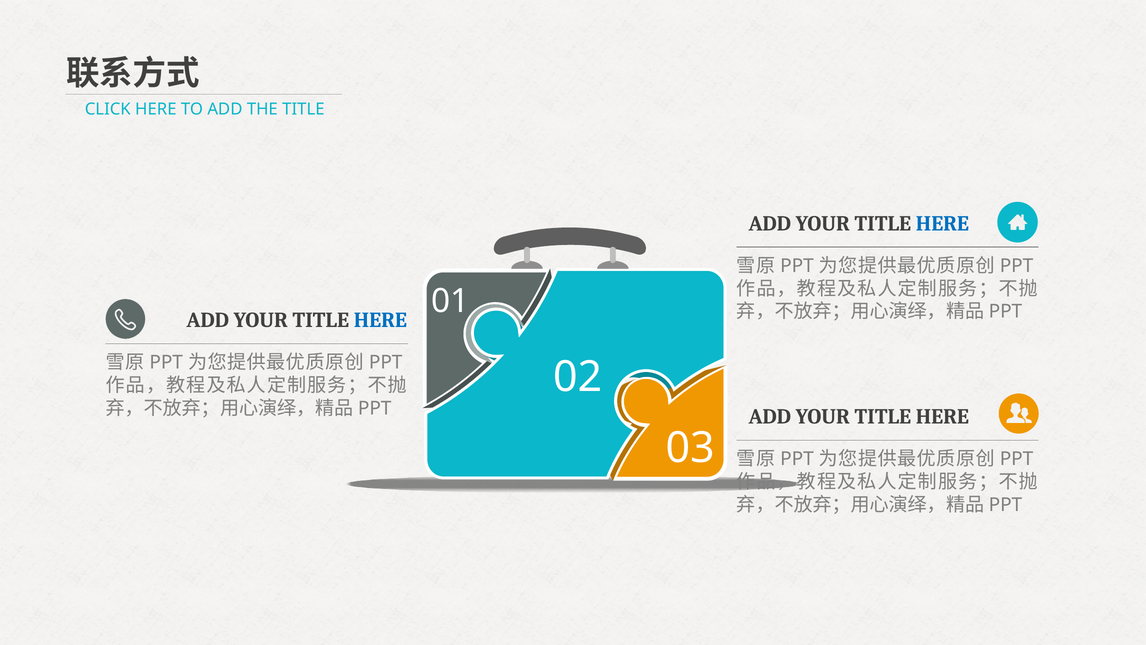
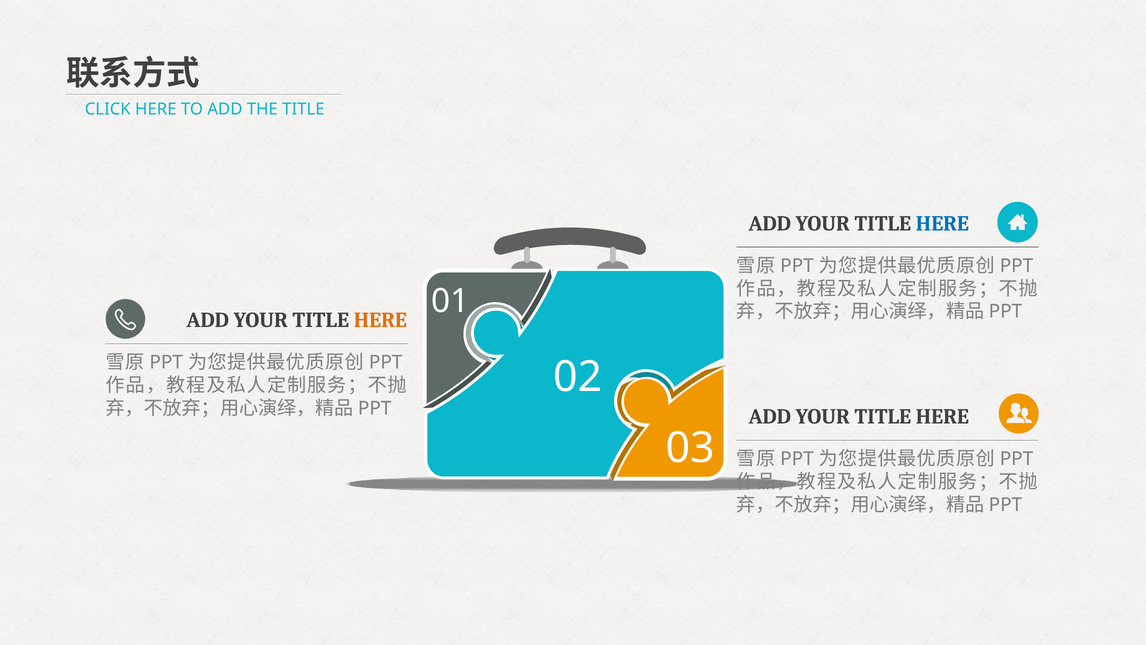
HERE colour: blue -> orange (380, 320)
